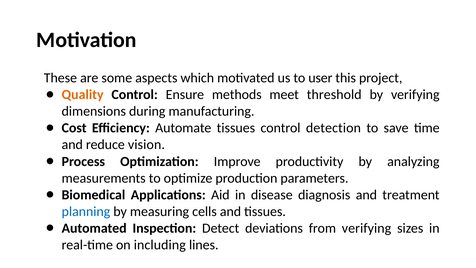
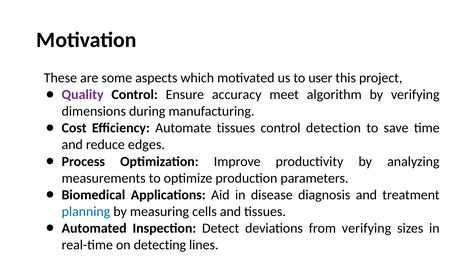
Quality colour: orange -> purple (83, 95)
methods: methods -> accuracy (237, 95)
threshold: threshold -> algorithm (334, 95)
vision: vision -> edges (146, 145)
including: including -> detecting (160, 245)
